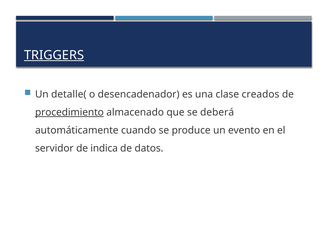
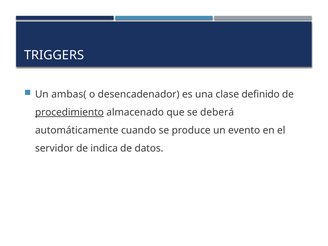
TRIGGERS underline: present -> none (54, 55)
detalle(: detalle( -> ambas( (69, 94)
creados: creados -> definido (261, 94)
